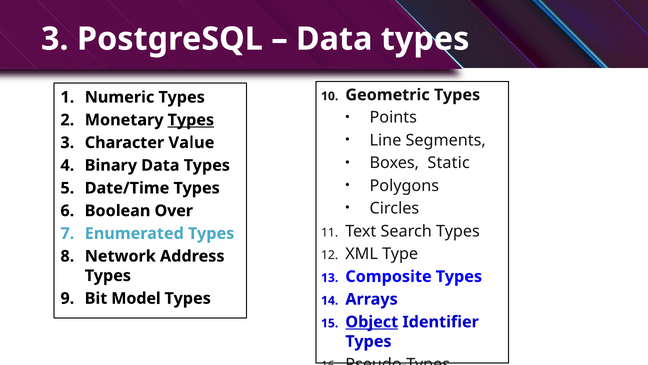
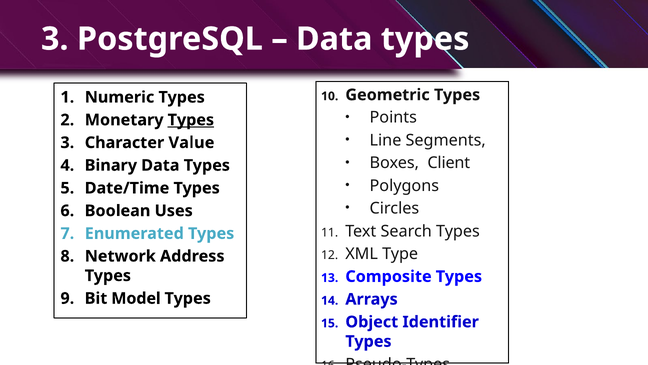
Static: Static -> Client (449, 163)
Over: Over -> Uses (174, 211)
Object underline: present -> none (372, 322)
